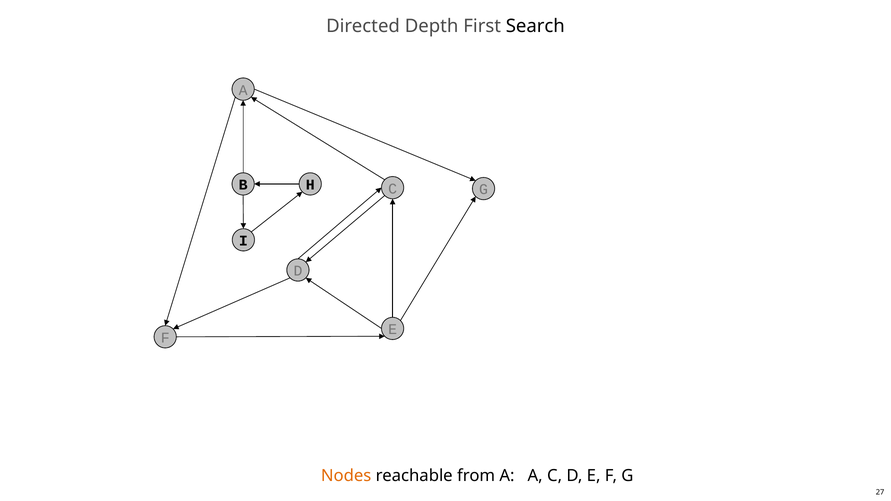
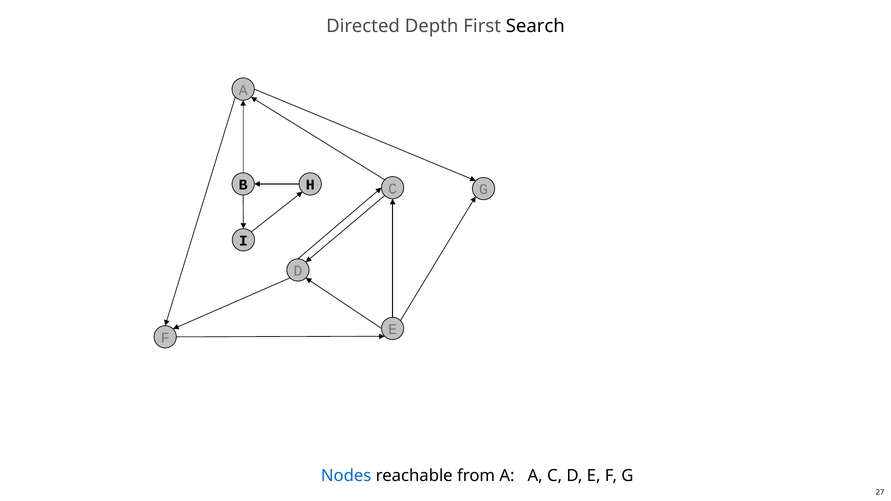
Nodes colour: orange -> blue (346, 476)
